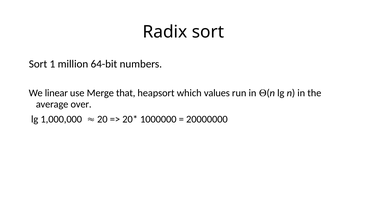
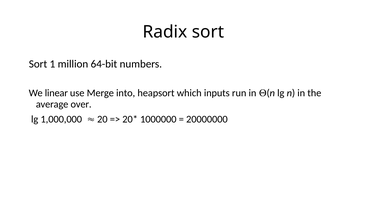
that: that -> into (126, 93)
values: values -> inputs (217, 93)
